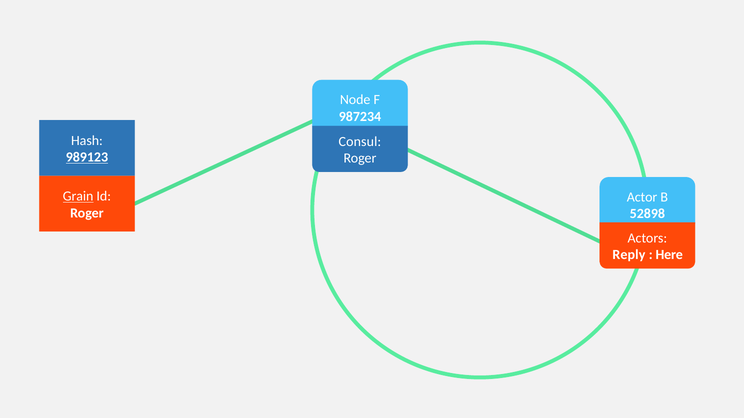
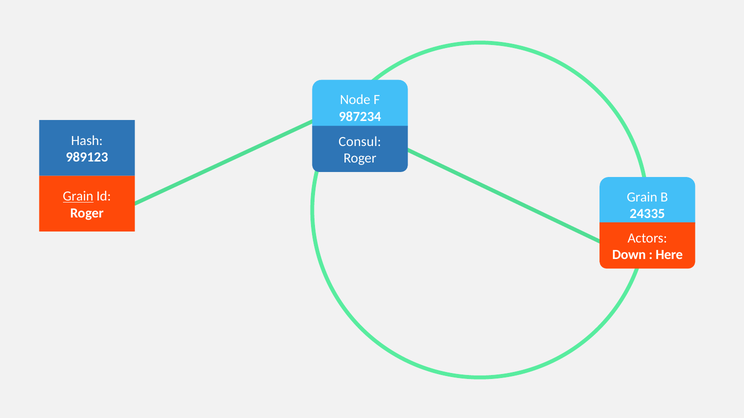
989123 underline: present -> none (87, 157)
Actor: Actor -> Grain (642, 197)
52898: 52898 -> 24335 (647, 214)
Reply: Reply -> Down (629, 255)
